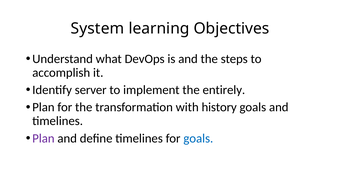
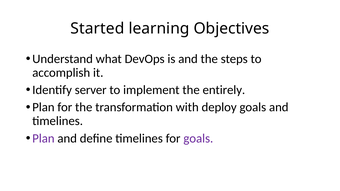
System: System -> Started (97, 29)
history: history -> deploy (219, 107)
goals colour: blue -> purple (198, 138)
